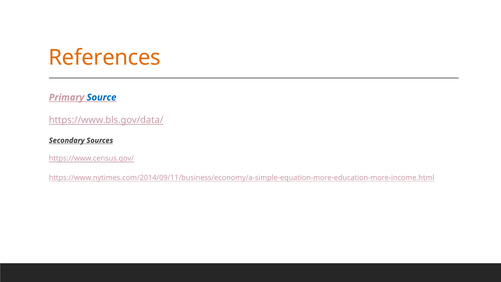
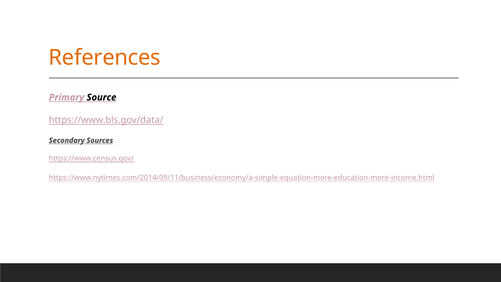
Source colour: blue -> black (101, 97)
